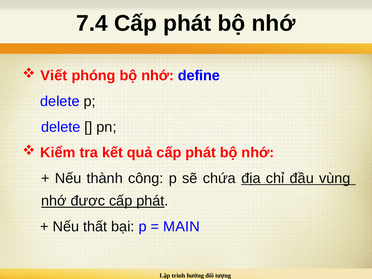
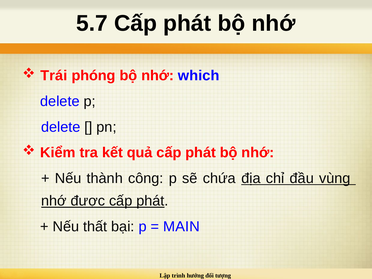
7.4: 7.4 -> 5.7 (92, 23)
Viết: Viết -> Trái (54, 76)
define: define -> which (199, 76)
